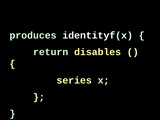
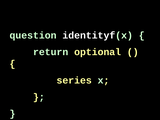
produces: produces -> question (33, 35)
disables: disables -> optional (98, 52)
